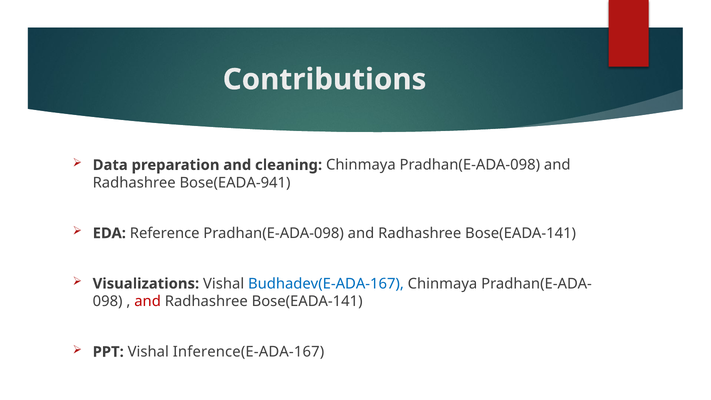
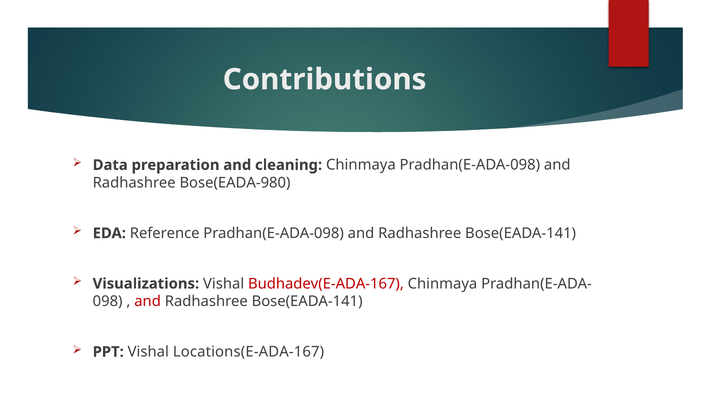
Bose(EADA-941: Bose(EADA-941 -> Bose(EADA-980 (235, 183)
Budhadev(E-ADA-167 colour: blue -> red (326, 284)
Inference(E-ADA-167: Inference(E-ADA-167 -> Locations(E-ADA-167 (249, 352)
